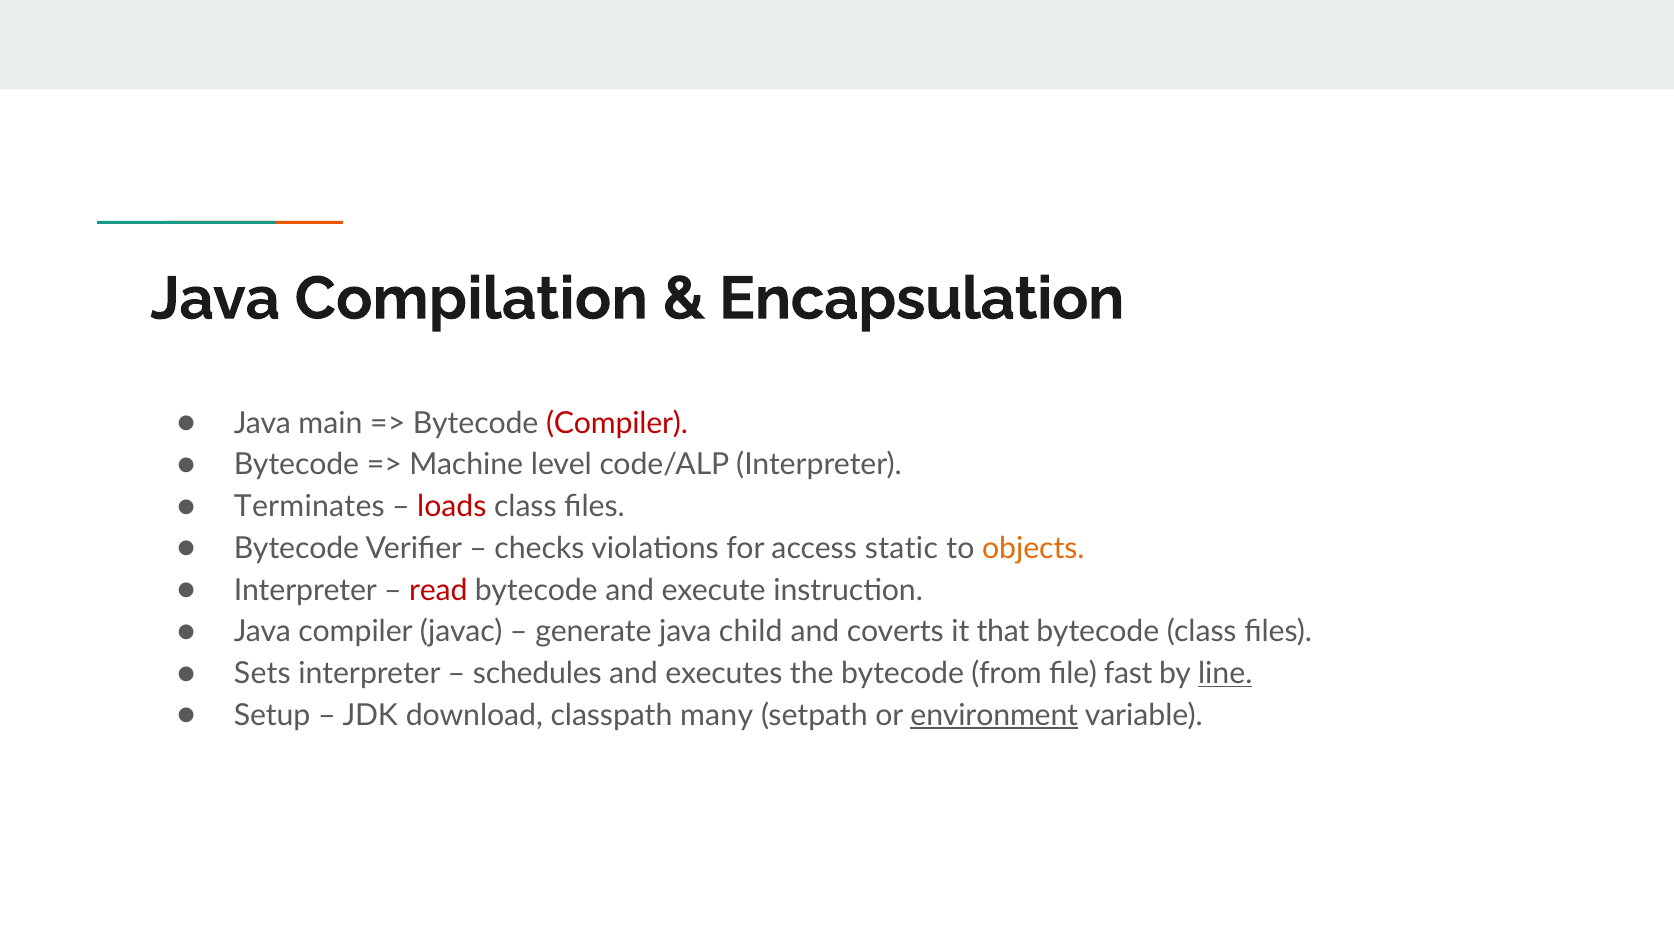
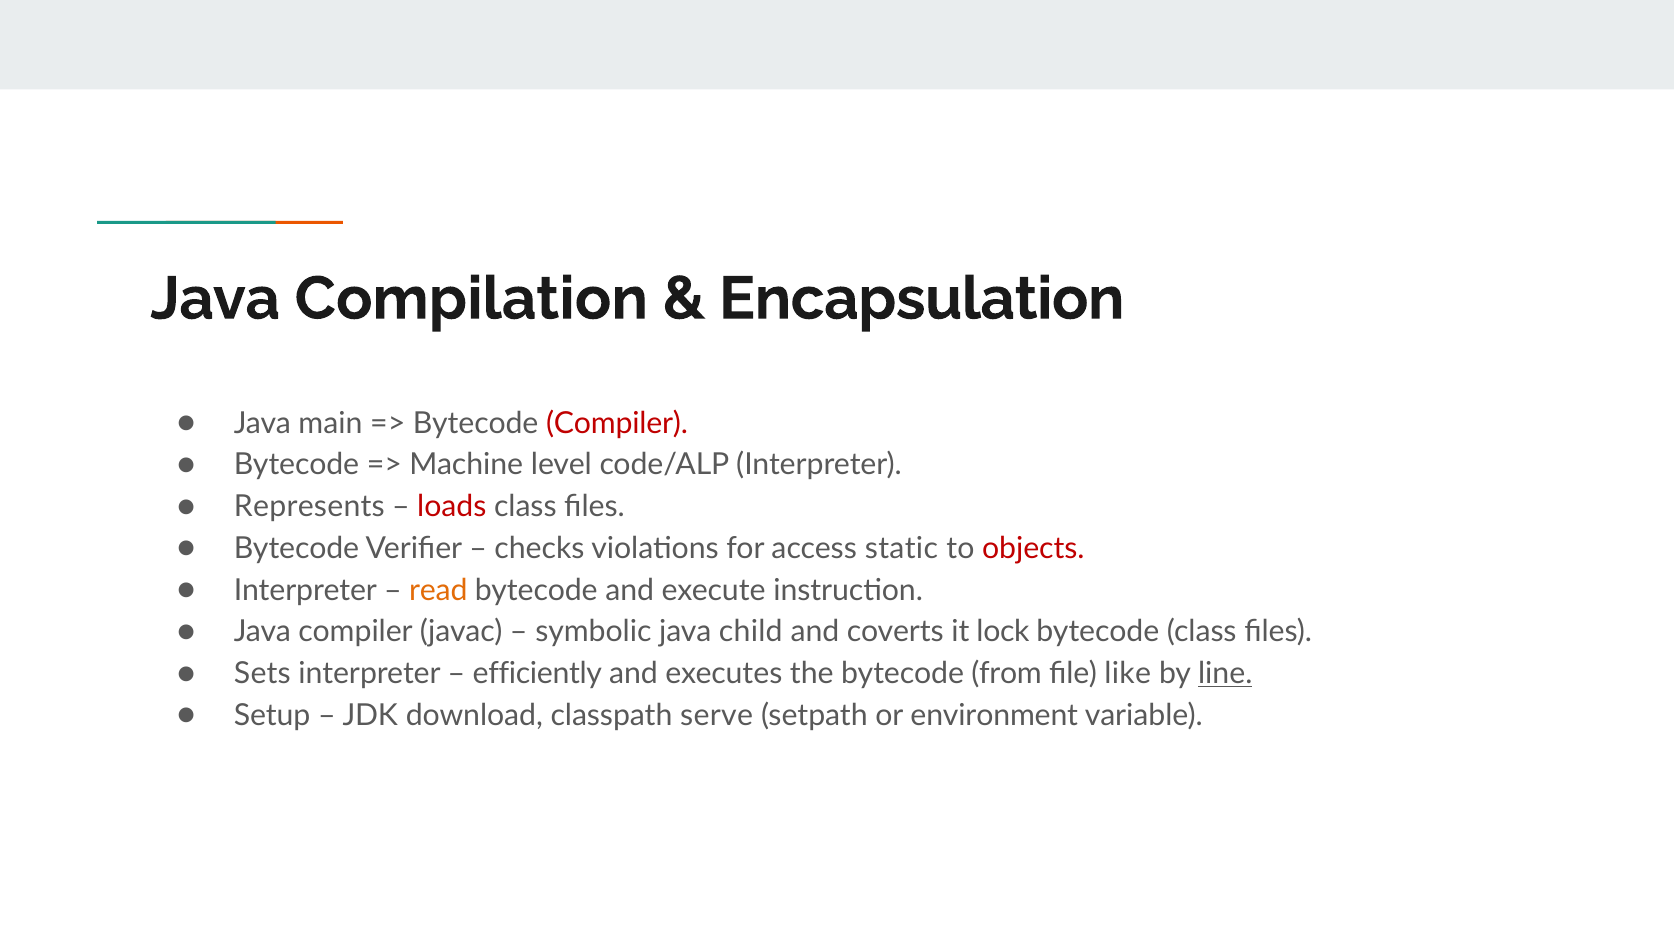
Terminates: Terminates -> Represents (309, 506)
objects colour: orange -> red (1033, 548)
read colour: red -> orange (438, 590)
generate: generate -> symbolic (593, 632)
that: that -> lock (1003, 632)
schedules: schedules -> efficiently (537, 673)
fast: fast -> like (1128, 673)
many: many -> serve (717, 715)
environment underline: present -> none (994, 715)
